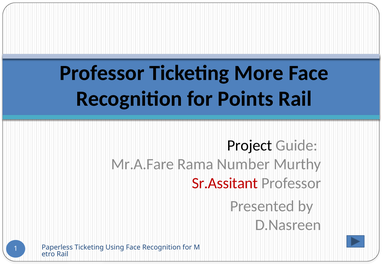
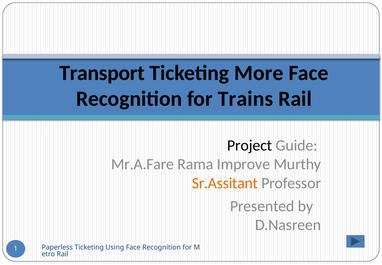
Professor: Professor -> Transport (102, 73)
Points: Points -> Trains (245, 99)
Number: Number -> Improve (243, 164)
Sr.Assitant colour: red -> orange (225, 183)
